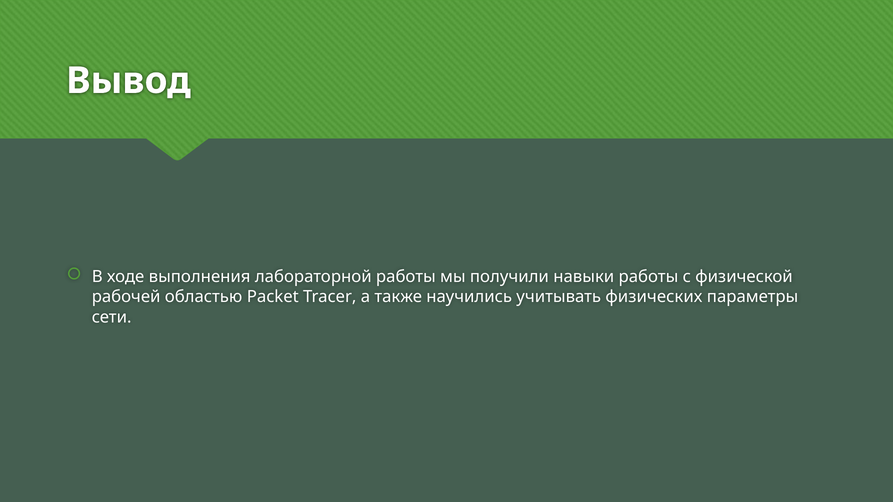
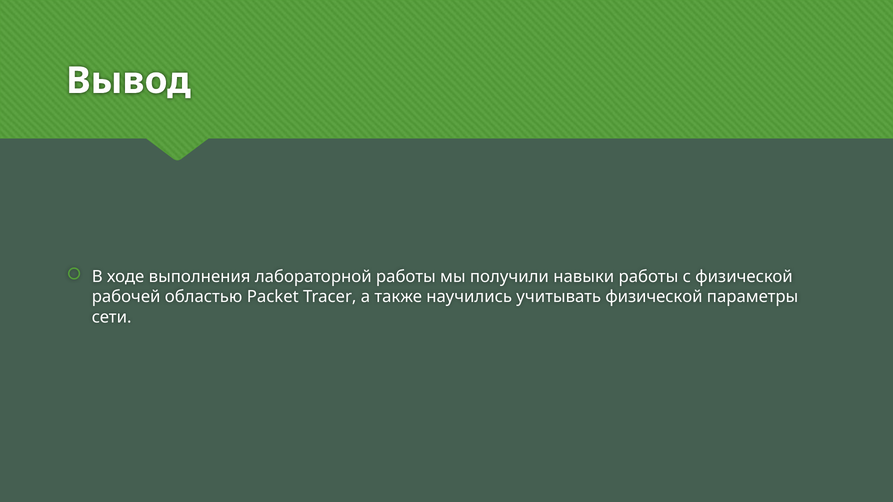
учитывать физических: физических -> физической (654, 297)
